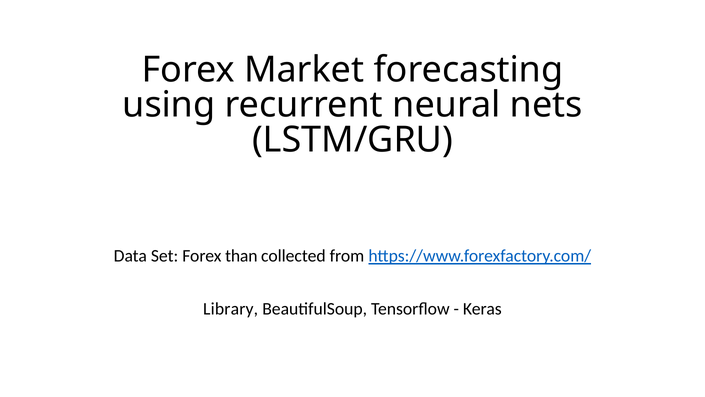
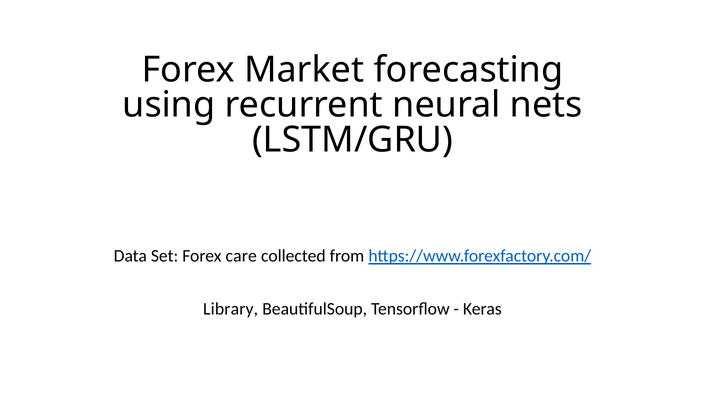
than: than -> care (241, 256)
